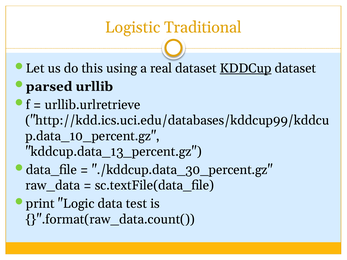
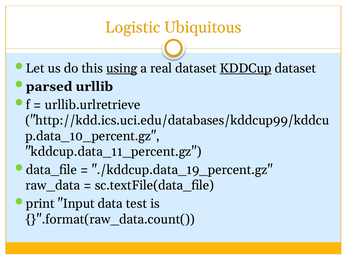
Traditional: Traditional -> Ubiquitous (203, 27)
using underline: none -> present (122, 68)
kddcup.data_13_percent.gz: kddcup.data_13_percent.gz -> kddcup.data_11_percent.gz (113, 152)
./kddcup.data_30_percent.gz: ./kddcup.data_30_percent.gz -> ./kddcup.data_19_percent.gz (182, 170)
Logic: Logic -> Input (76, 204)
